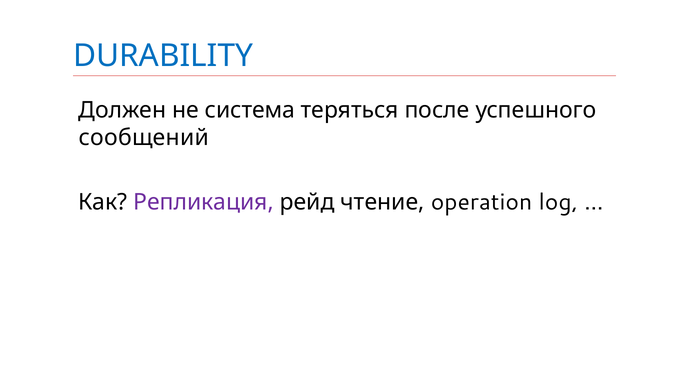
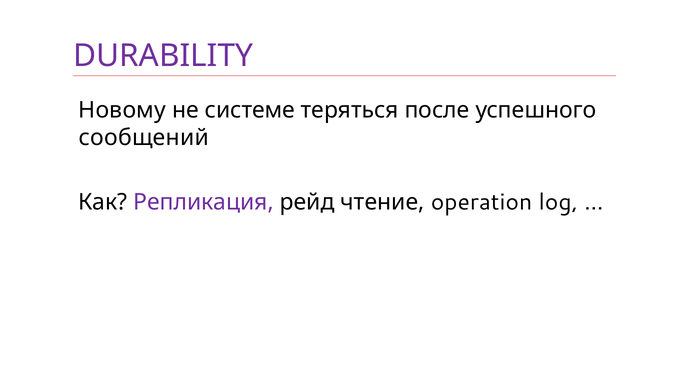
DURABILITY colour: blue -> purple (163, 56)
Должен: Должен -> Новому (122, 110)
система: система -> системе (250, 110)
